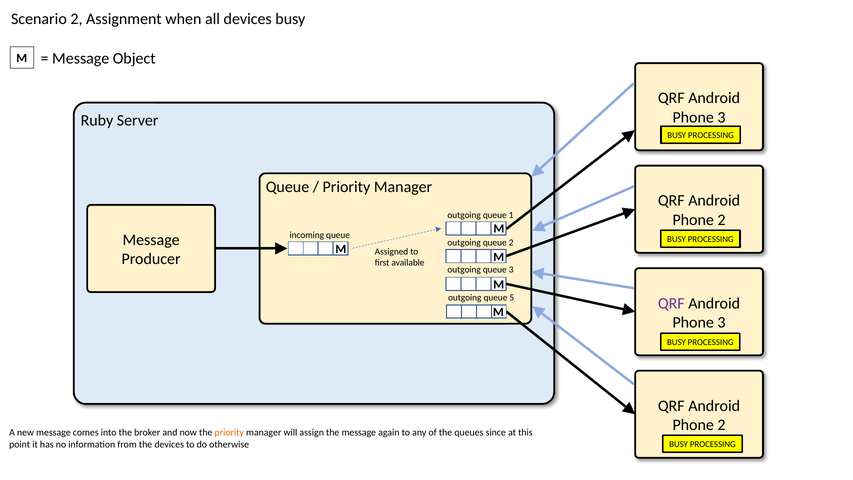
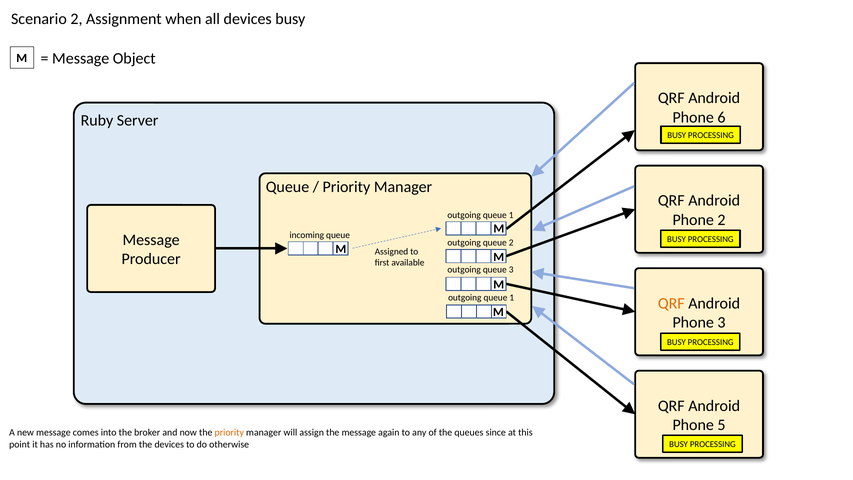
3: 3 -> 6 (721, 117)
5: 5 -> 1 (512, 298)
QRF colour: purple -> orange (671, 303)
2: 2 -> 5 (721, 425)
